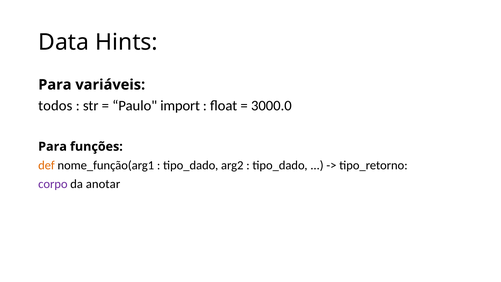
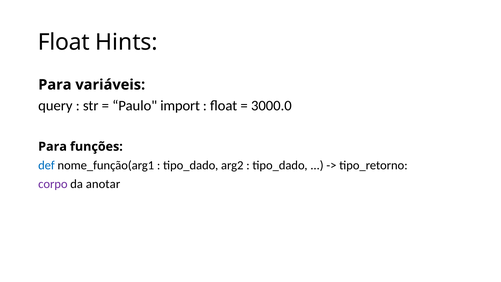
Data: Data -> Float (64, 42)
todos: todos -> query (55, 106)
def colour: orange -> blue (46, 165)
